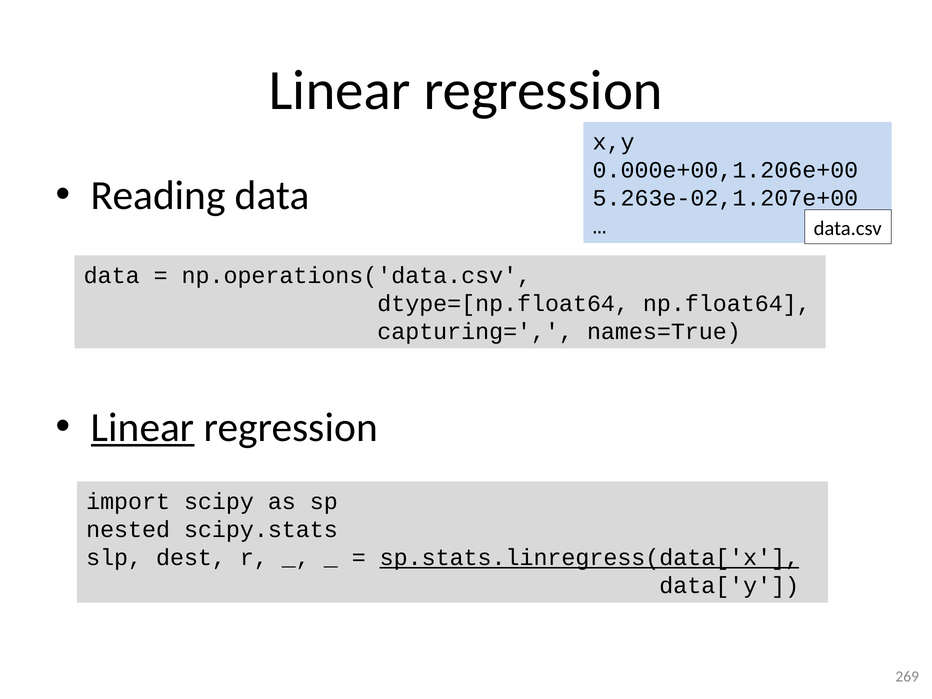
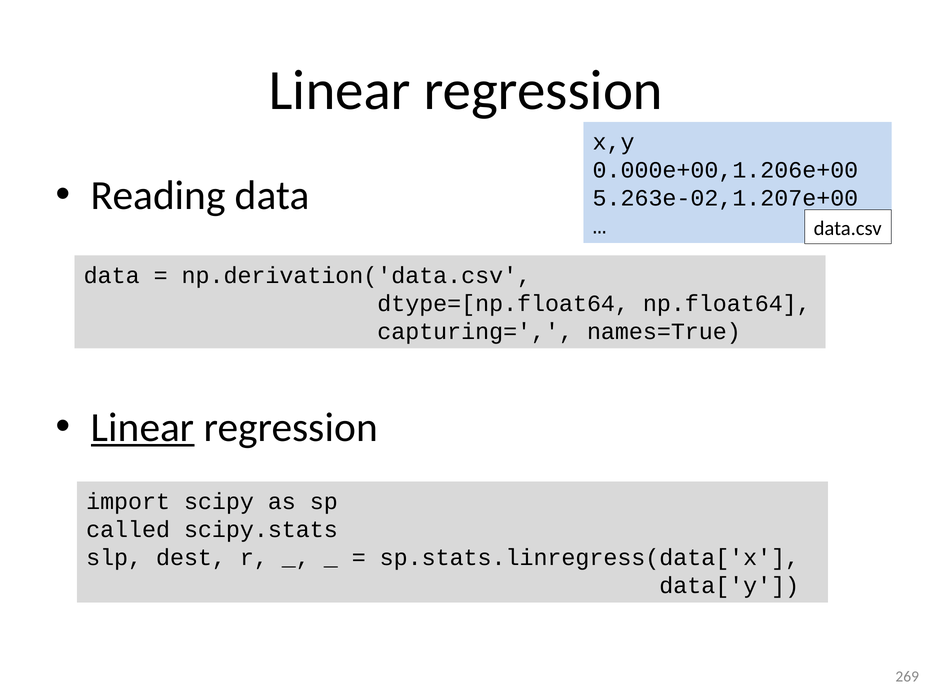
np.operations('data.csv: np.operations('data.csv -> np.derivation('data.csv (356, 276)
nested: nested -> called (128, 530)
sp.stats.linregress(data['x underline: present -> none (589, 558)
